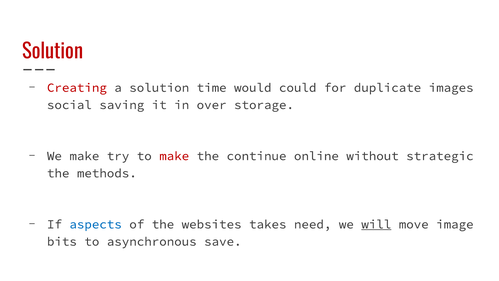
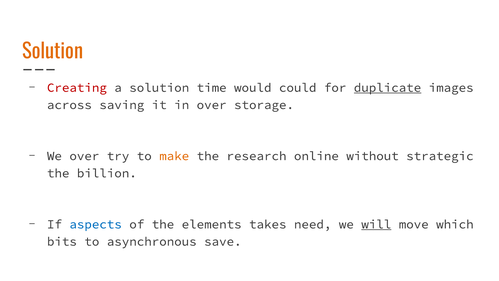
Solution colour: red -> orange (53, 51)
duplicate underline: none -> present (388, 88)
social: social -> across (69, 105)
We make: make -> over (84, 156)
make colour: red -> orange (174, 156)
continue: continue -> research (257, 156)
methods: methods -> billion (107, 173)
websites: websites -> elements (212, 224)
image: image -> which (455, 224)
